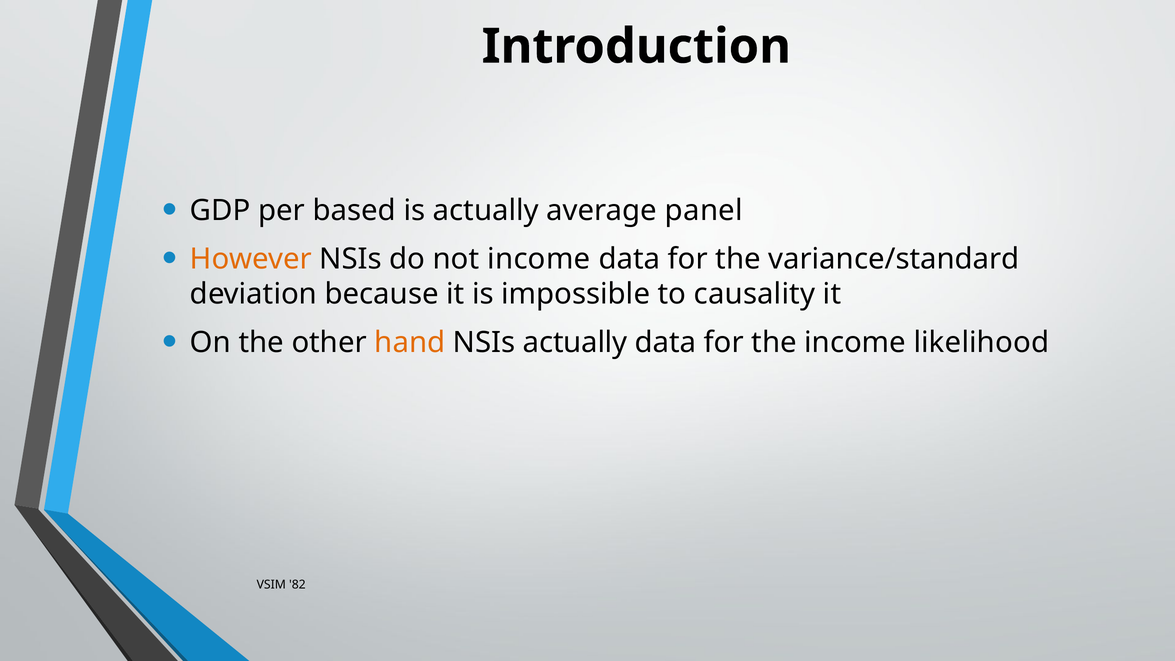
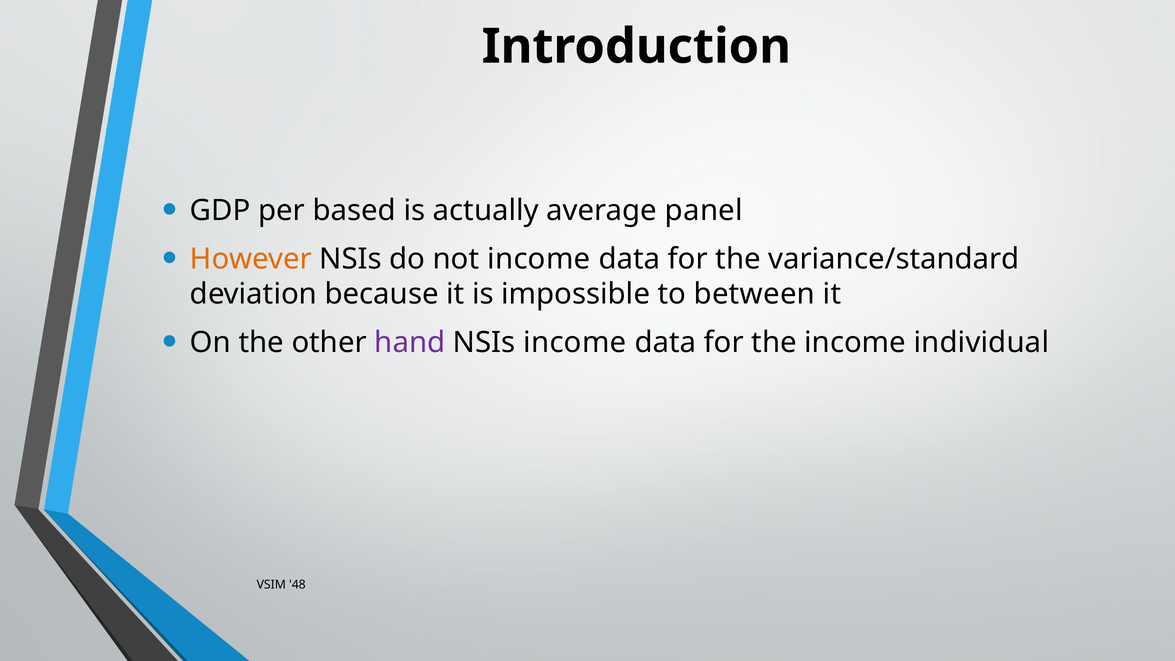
causality: causality -> between (754, 294)
hand colour: orange -> purple (410, 343)
NSIs actually: actually -> income (575, 343)
likelihood: likelihood -> individual (981, 343)
82: 82 -> 48 (297, 584)
